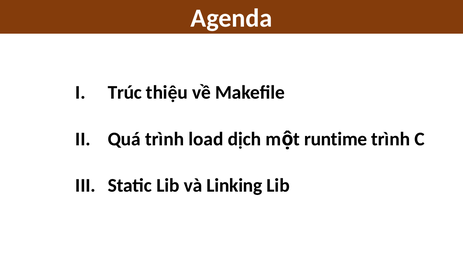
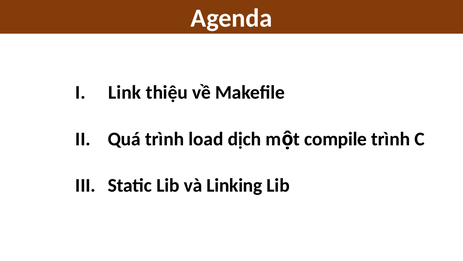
Trúc: Trúc -> Link (125, 92)
runtime: runtime -> compile (336, 139)
